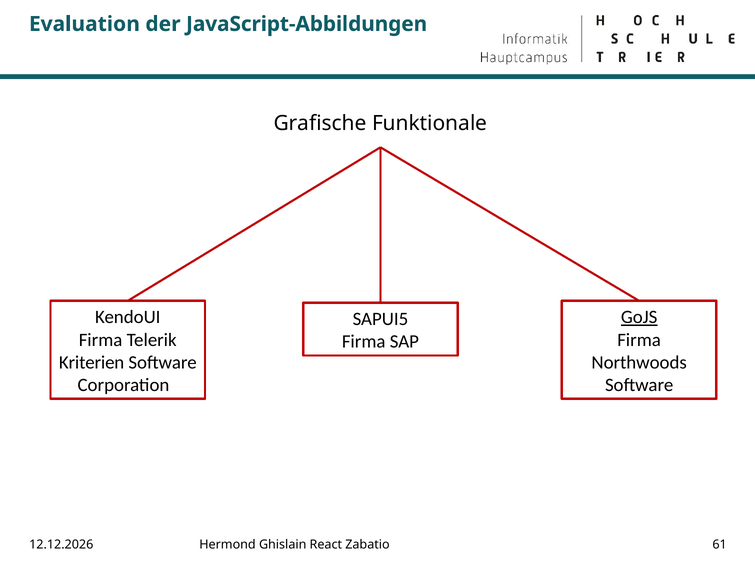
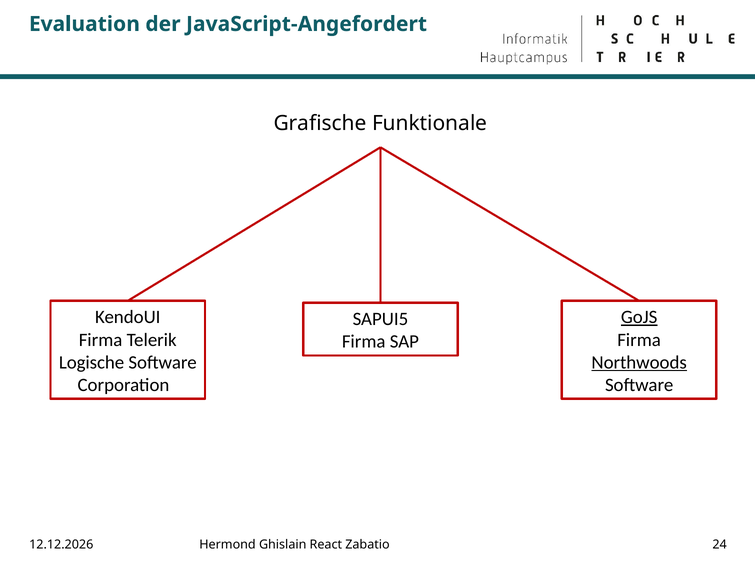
JavaScript-Abbildungen: JavaScript-Abbildungen -> JavaScript-Angefordert (307, 24)
Kriterien: Kriterien -> Logische (92, 363)
Northwoods underline: none -> present (639, 363)
61: 61 -> 24 (720, 545)
